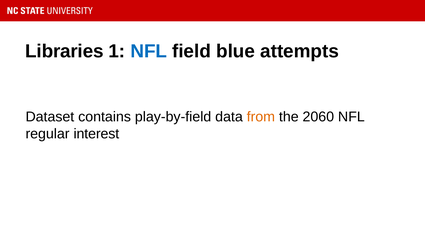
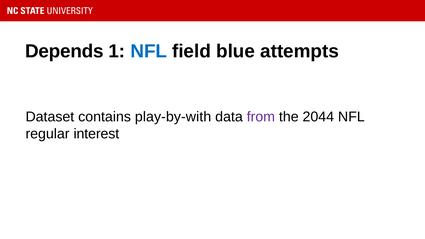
Libraries: Libraries -> Depends (64, 51)
play-by-field: play-by-field -> play-by-with (173, 117)
from colour: orange -> purple (261, 117)
2060: 2060 -> 2044 (318, 117)
